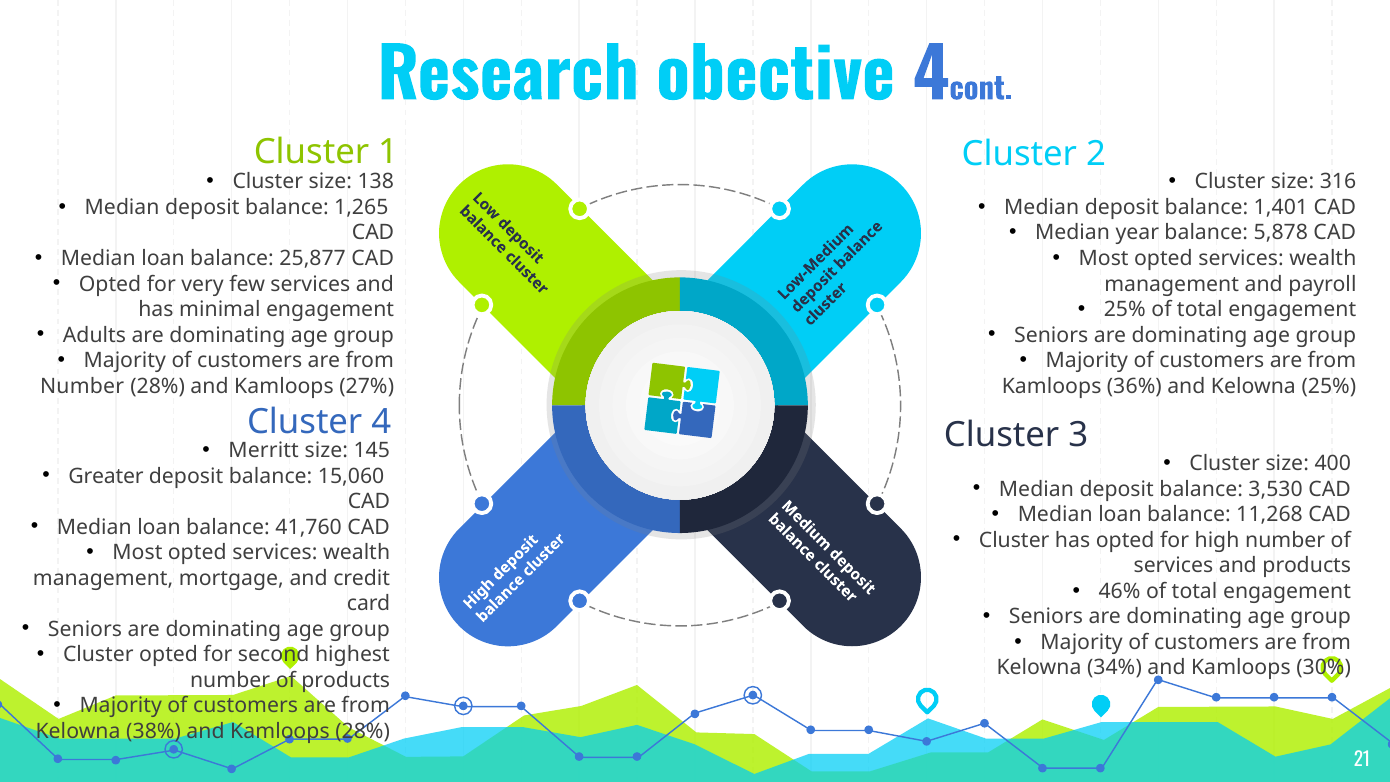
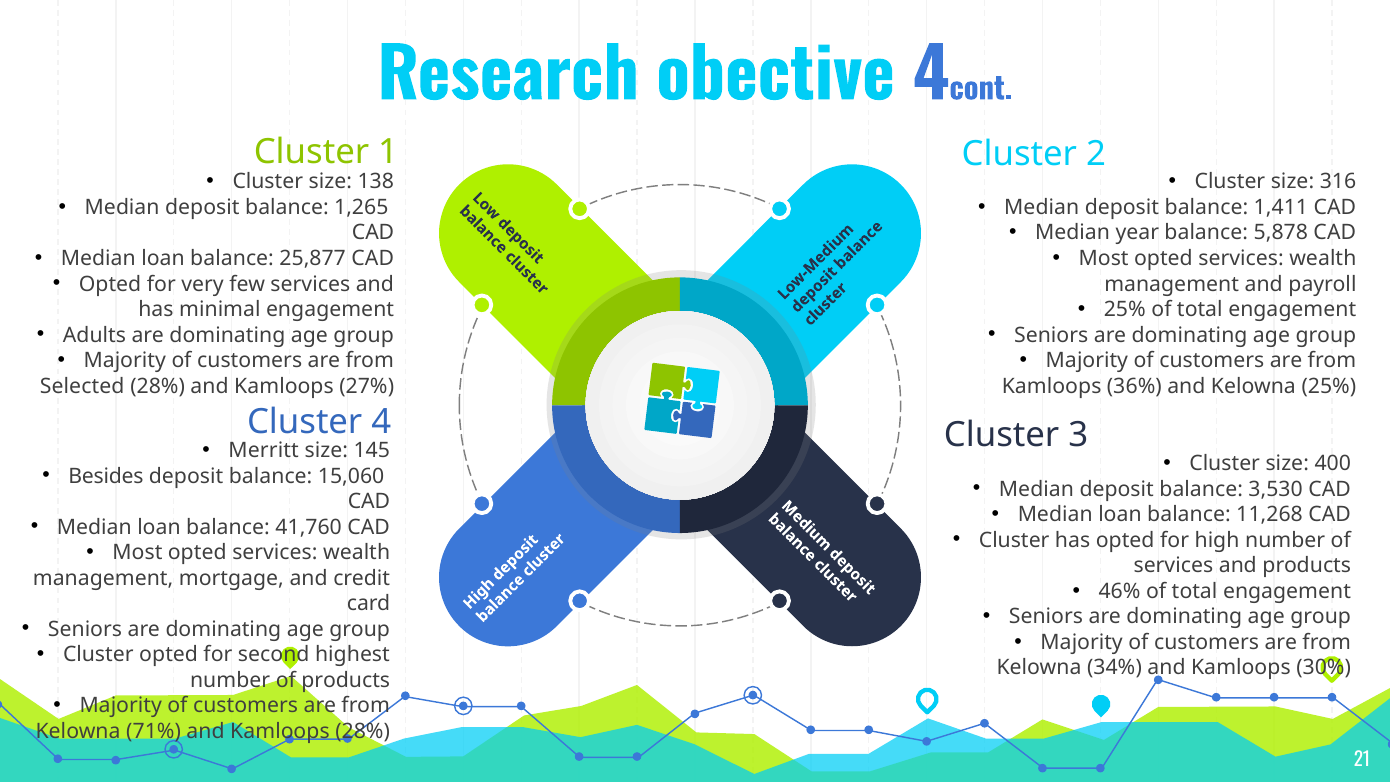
1,401: 1,401 -> 1,411 (1281, 207)
Number: Number -> Selected (82, 386)
Greater: Greater -> Besides (106, 476)
38%: 38% -> 71% (154, 731)
